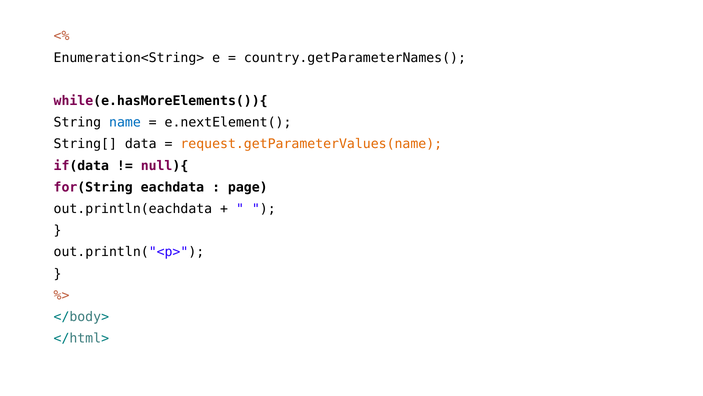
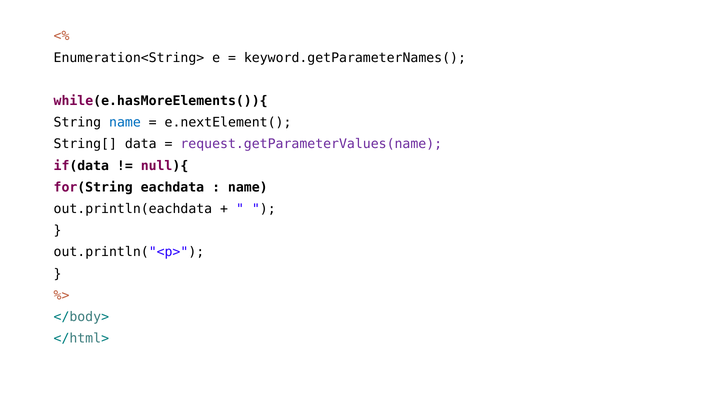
country.getParameterNames(: country.getParameterNames( -> keyword.getParameterNames( (355, 58)
request.getParameterValues(name colour: orange -> purple (311, 144)
page: page -> name (248, 187)
